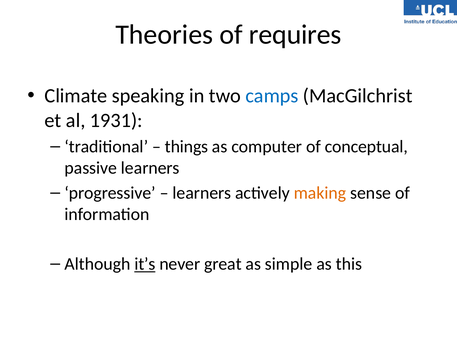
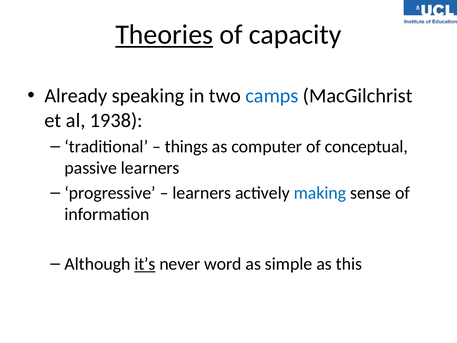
Theories underline: none -> present (164, 35)
requires: requires -> capacity (295, 35)
Climate: Climate -> Already (76, 96)
1931: 1931 -> 1938 (116, 120)
making colour: orange -> blue (320, 193)
great: great -> word (223, 264)
